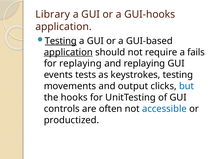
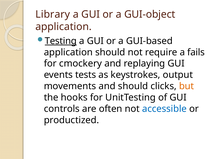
GUI-hooks: GUI-hooks -> GUI-object (150, 14)
application underline: present -> none (68, 52)
for replaying: replaying -> cmockery (81, 64)
keystrokes testing: testing -> output (178, 75)
and output: output -> should (133, 86)
but colour: blue -> orange (187, 86)
